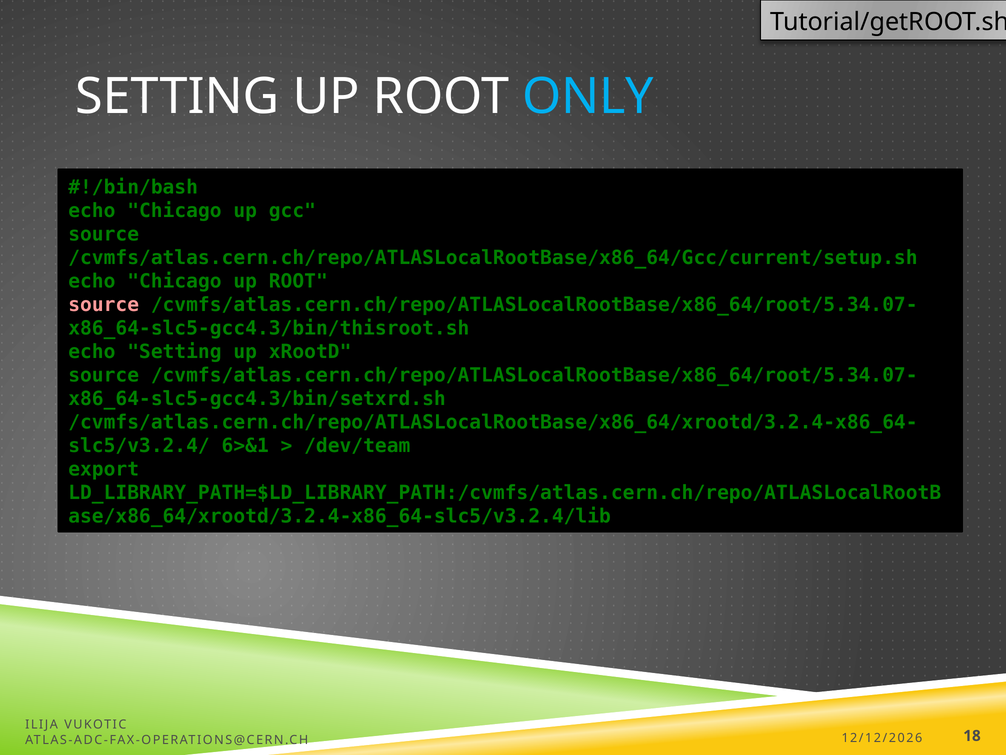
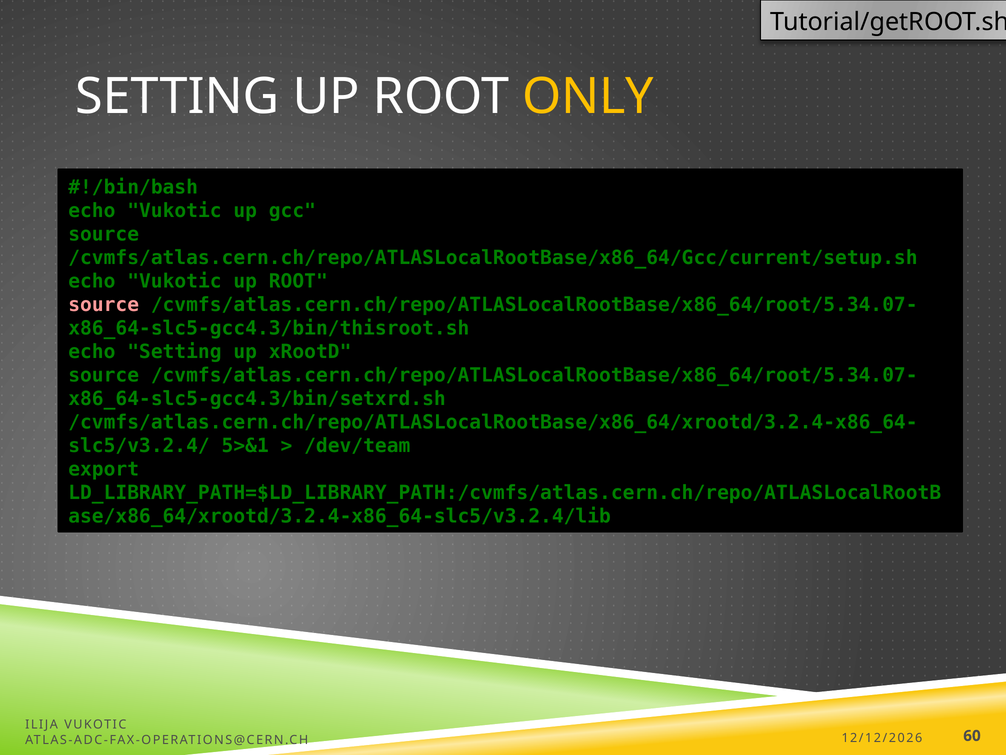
ONLY colour: light blue -> yellow (588, 97)
Chicago: Chicago -> Vukotic (174, 211)
Chicago: Chicago -> Vukotic (174, 281)
6>&1: 6>&1 -> 5>&1 (245, 445)
18: 18 -> 60 (972, 735)
